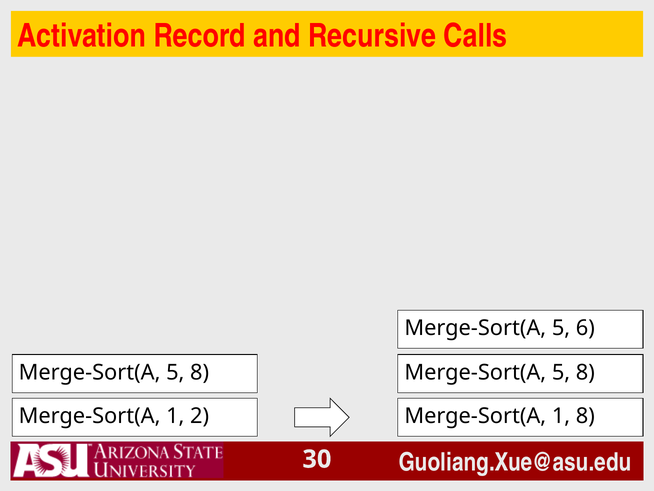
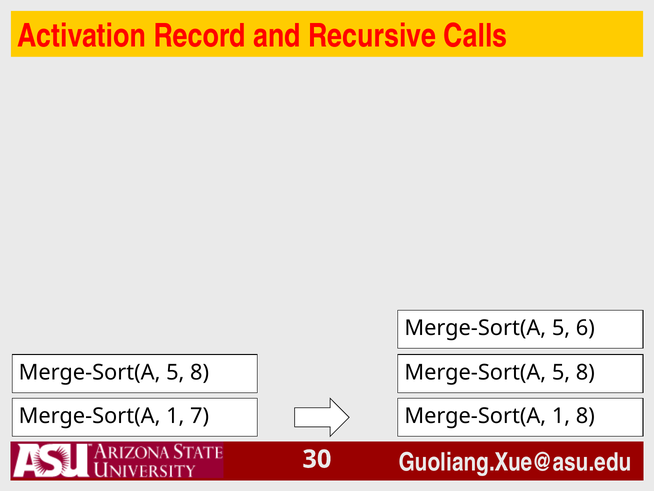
2: 2 -> 7 (200, 416)
